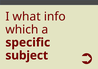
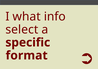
which: which -> select (22, 29)
subject: subject -> format (27, 55)
